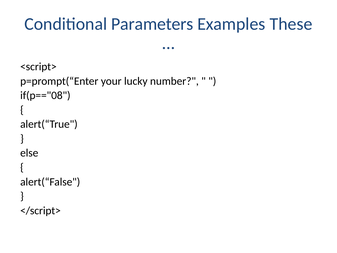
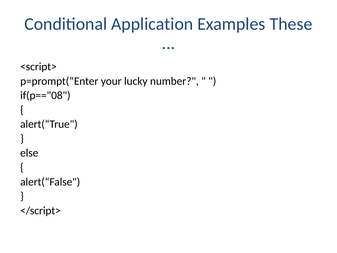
Parameters: Parameters -> Application (152, 24)
